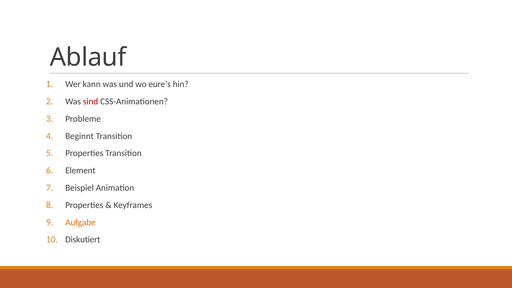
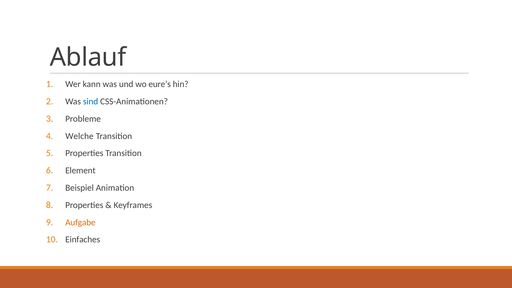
sind colour: red -> blue (91, 102)
Beginnt: Beginnt -> Welche (79, 136)
Diskutiert: Diskutiert -> Einfaches (83, 240)
